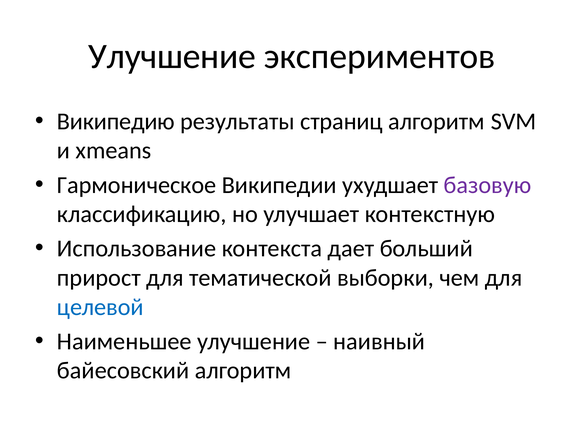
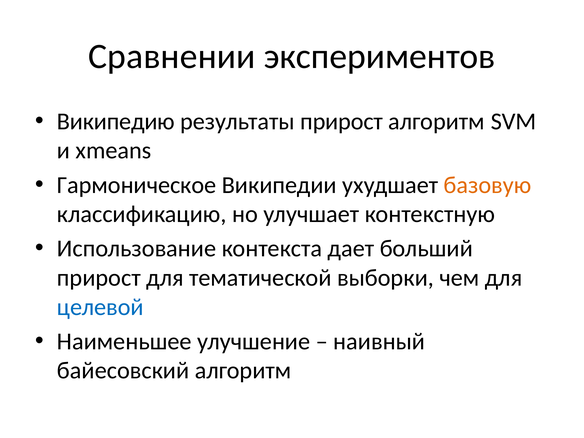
Улучшение: Улучшение -> Сравнении (172, 57)
результаты страниц: страниц -> прирост (342, 121)
базовую colour: purple -> orange (487, 185)
